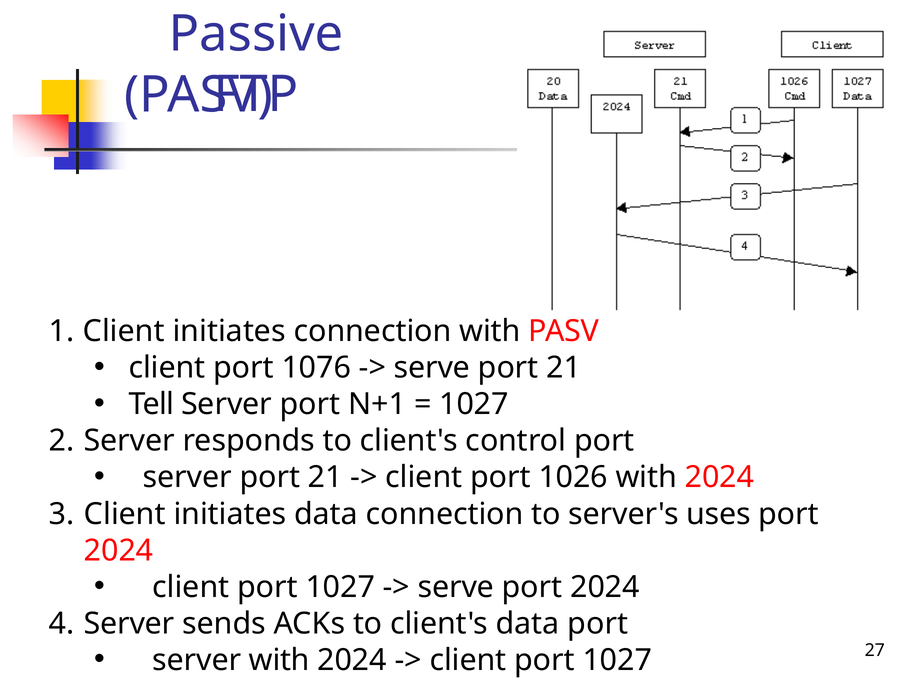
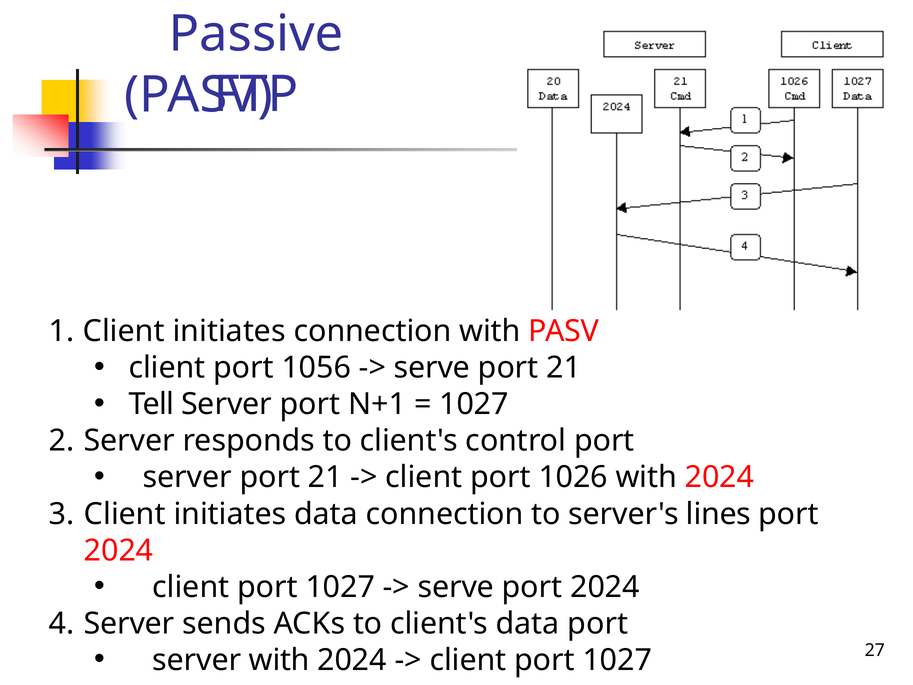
1076: 1076 -> 1056 (316, 368)
uses: uses -> lines (718, 514)
